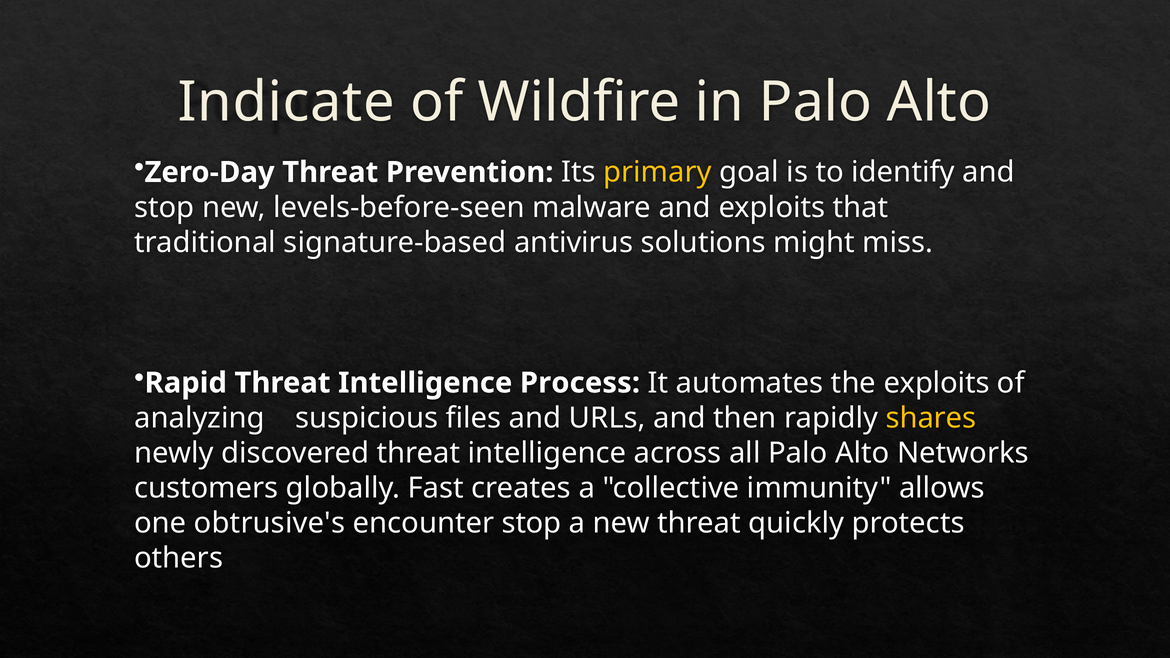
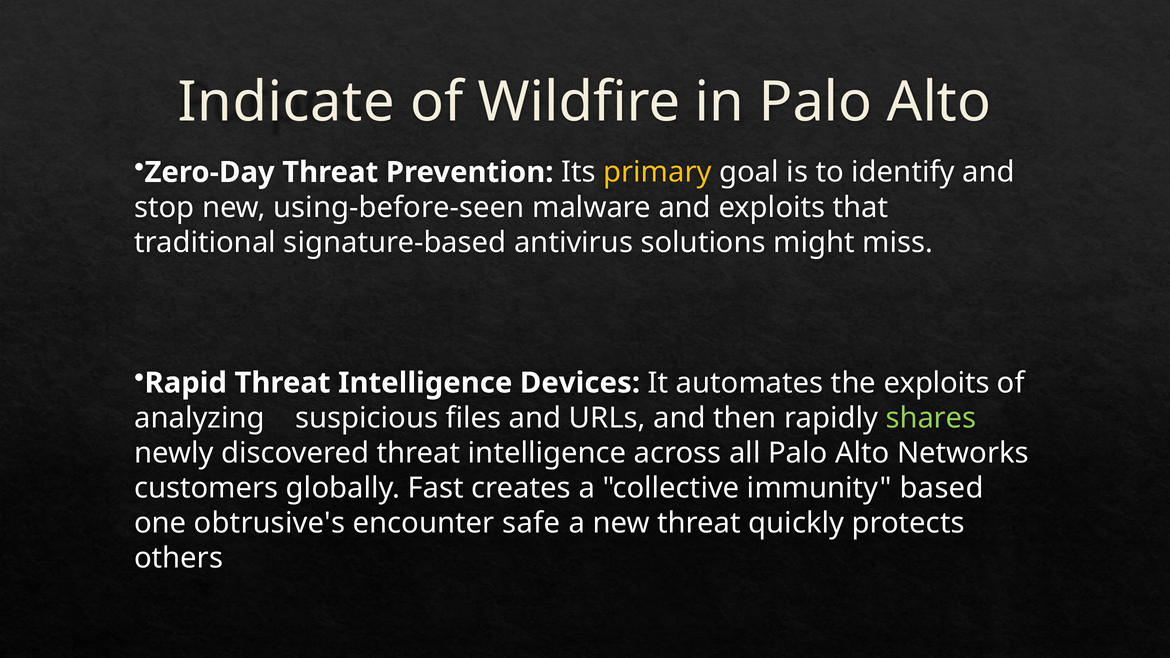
levels-before-seen: levels-before-seen -> using-before-seen (399, 207)
Process: Process -> Devices (580, 383)
shares colour: yellow -> light green (931, 418)
allows: allows -> based (942, 488)
encounter stop: stop -> safe (531, 523)
